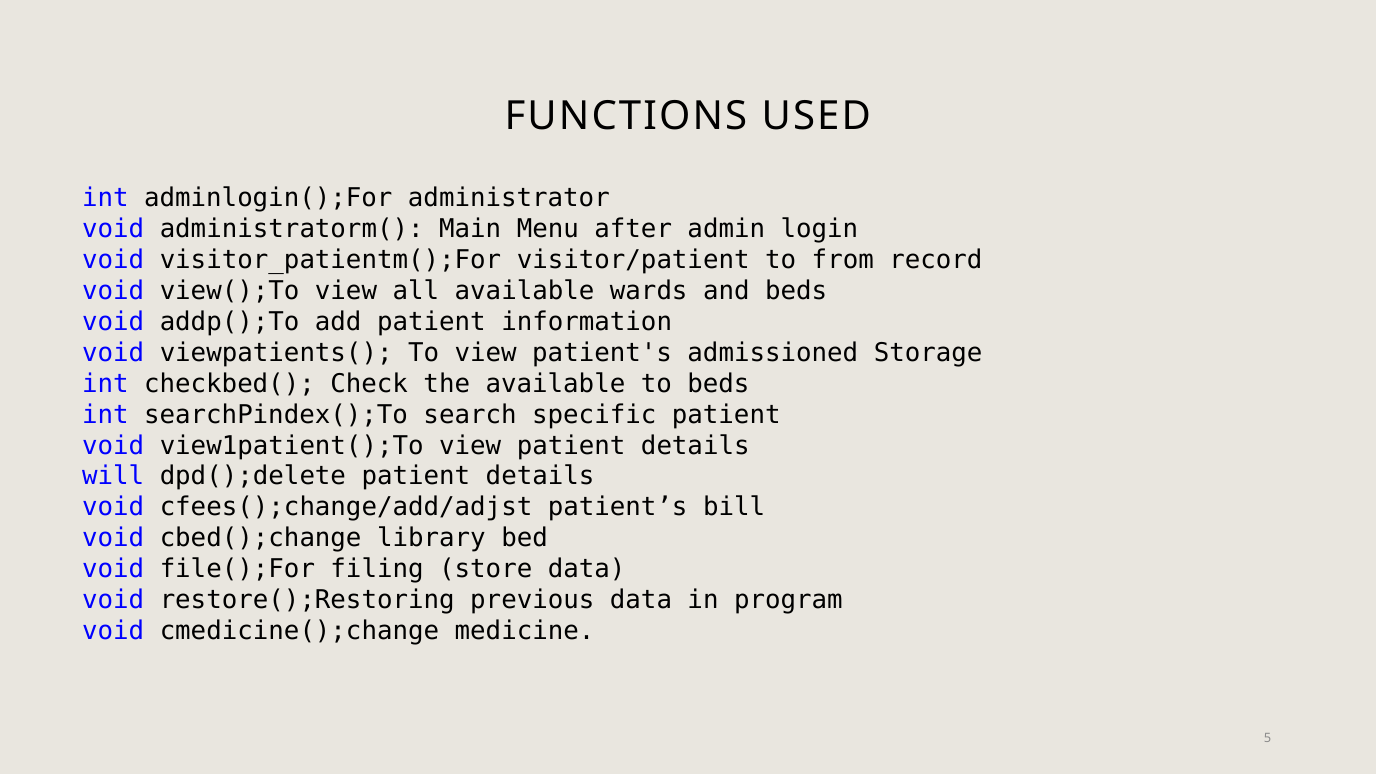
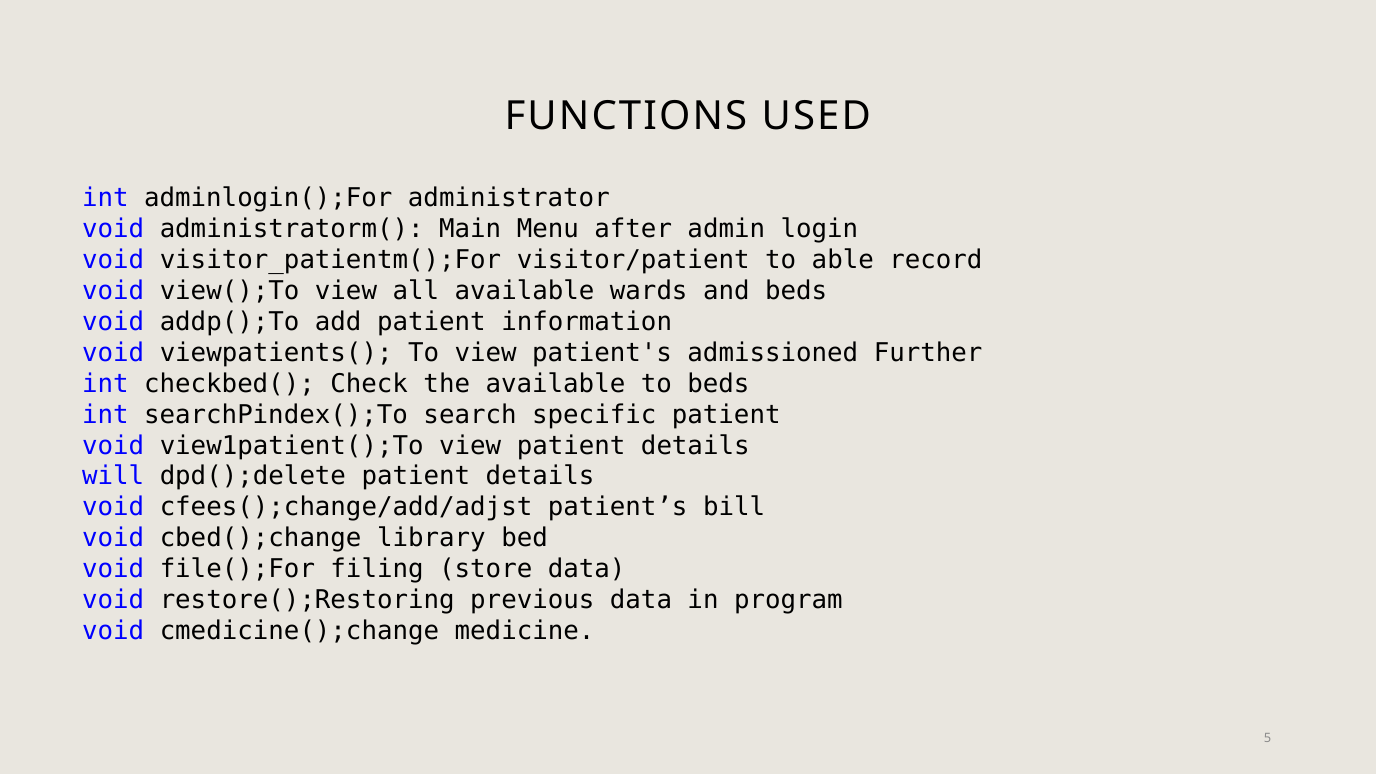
from: from -> able (843, 260)
Storage: Storage -> Further (928, 353)
